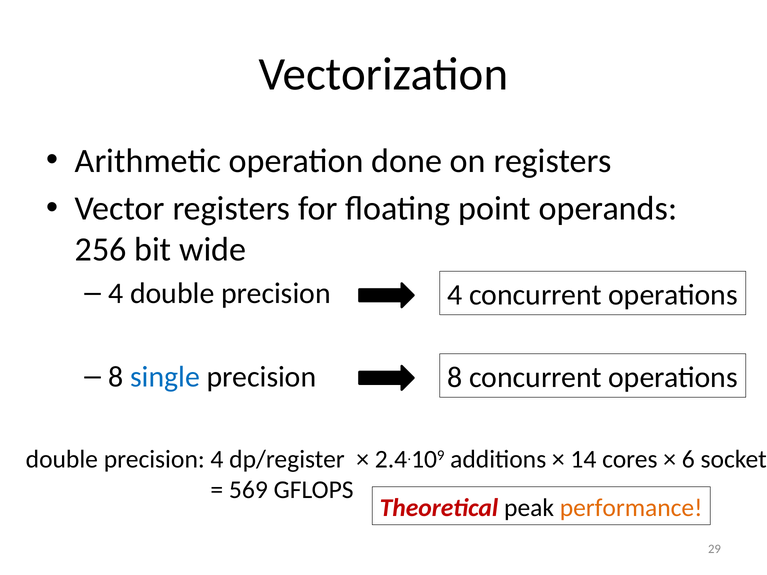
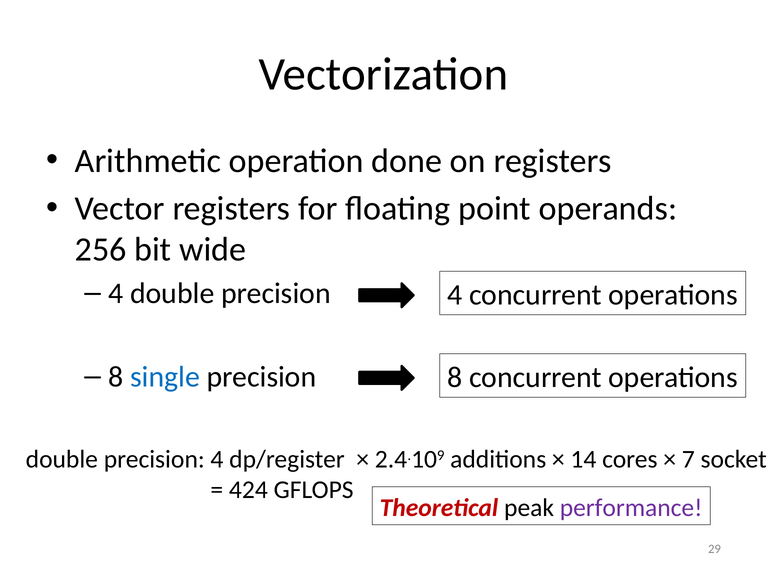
6: 6 -> 7 (688, 460)
569: 569 -> 424 (248, 490)
performance colour: orange -> purple (631, 508)
